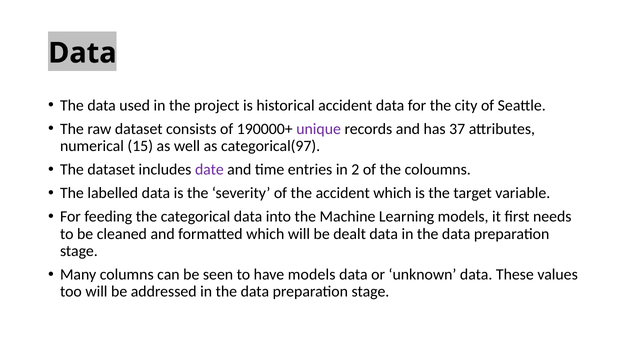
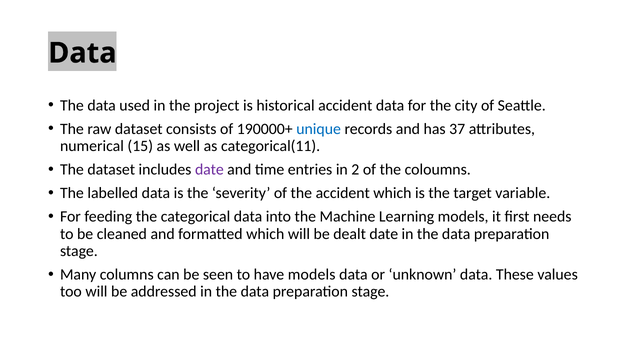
unique colour: purple -> blue (319, 129)
categorical(97: categorical(97 -> categorical(11 (271, 146)
dealt data: data -> date (384, 234)
